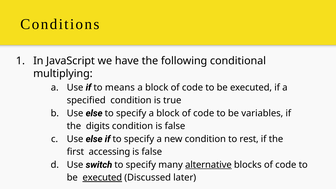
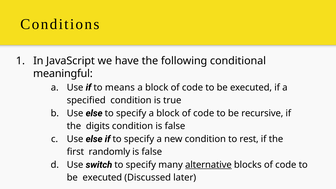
multiplying: multiplying -> meaningful (63, 74)
variables: variables -> recursive (262, 113)
accessing: accessing -> randomly (109, 152)
executed underline: present -> none (102, 178)
